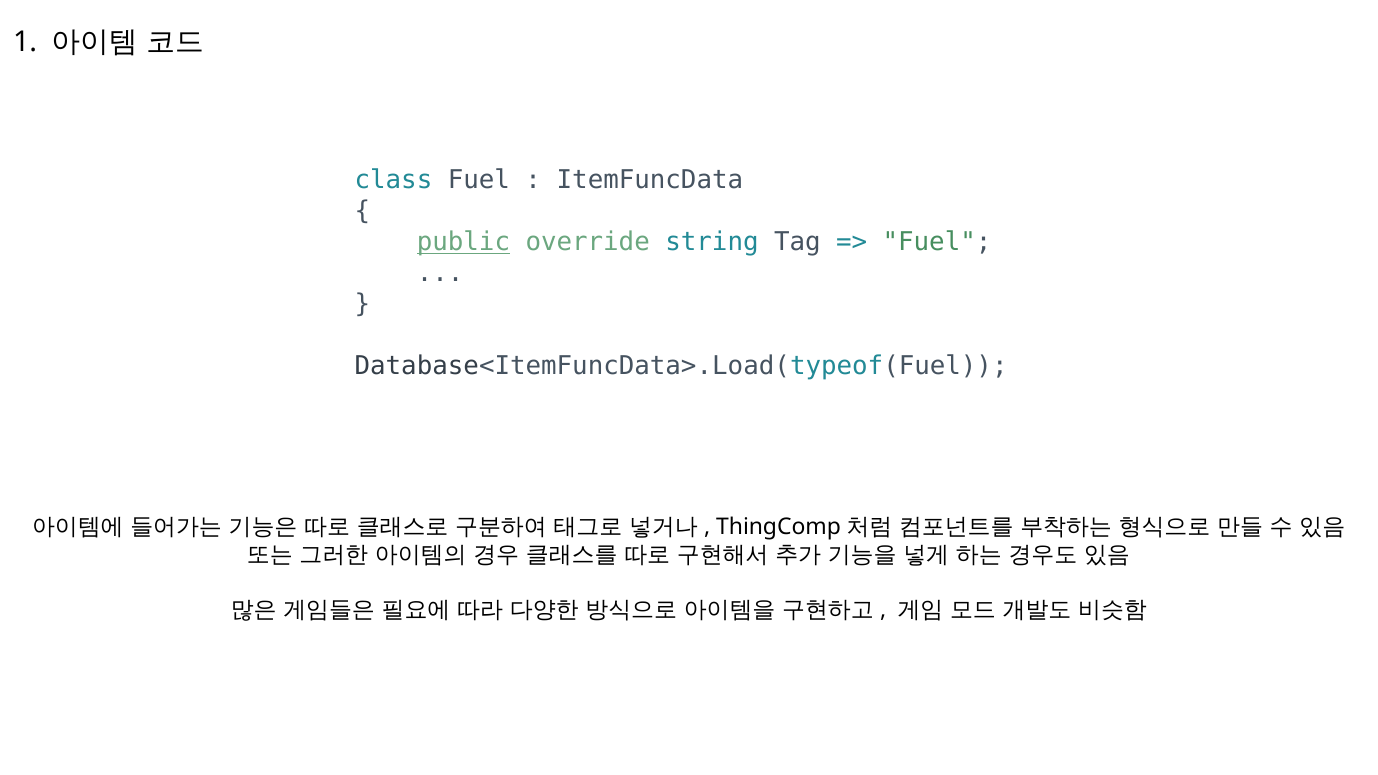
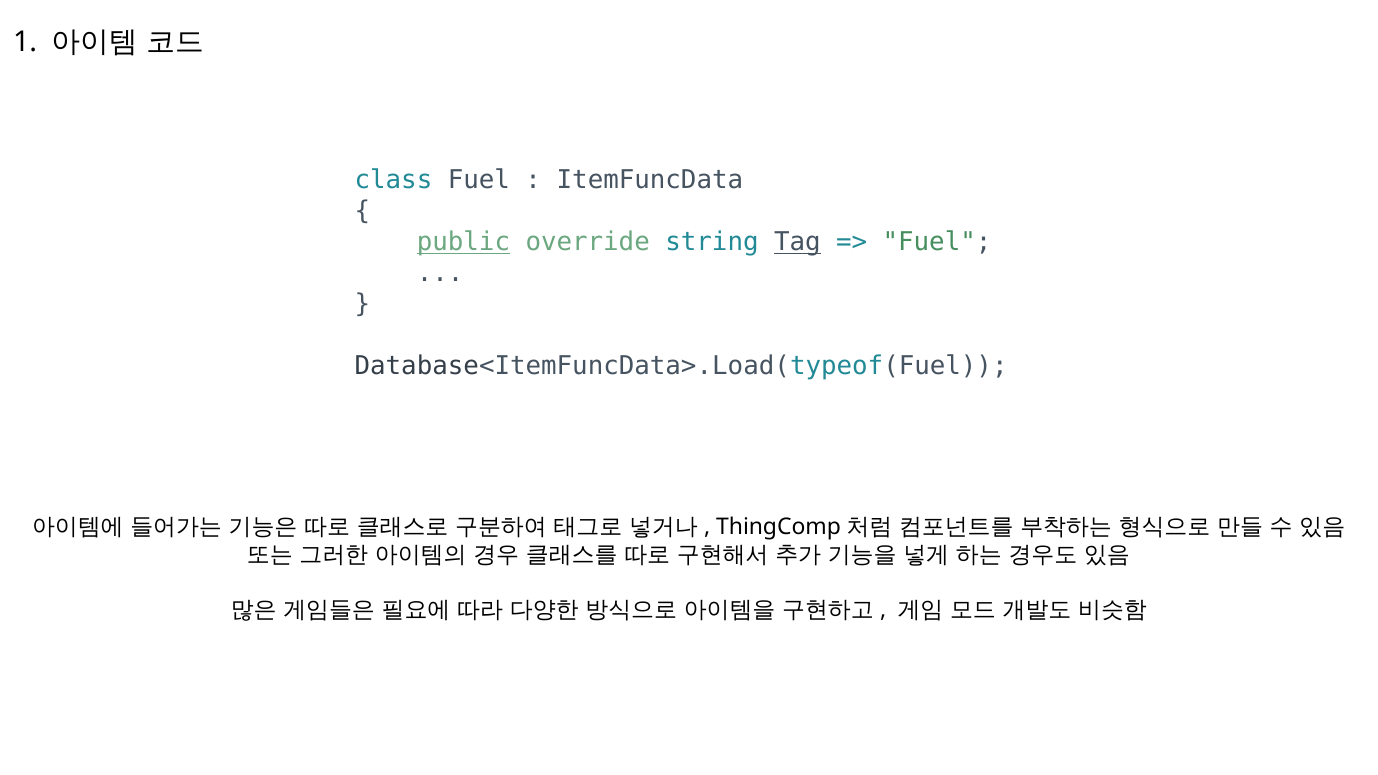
Tag underline: none -> present (797, 242)
